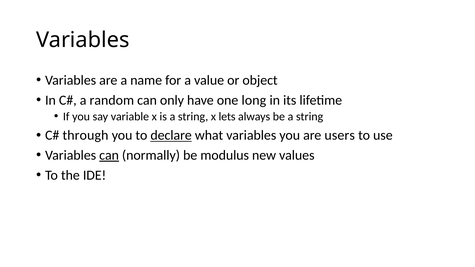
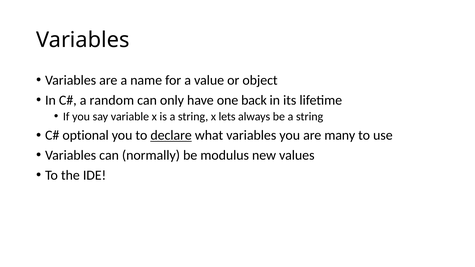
long: long -> back (254, 100)
through: through -> optional (86, 135)
users: users -> many (340, 135)
can underline: present -> none (109, 155)
